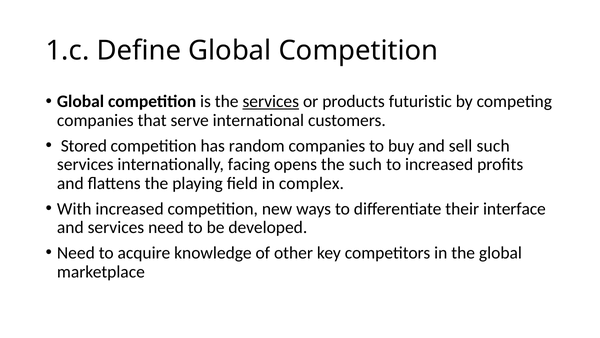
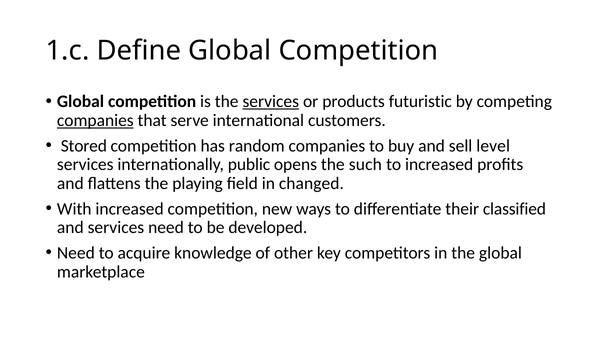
companies underline: none -> present (95, 120)
sell such: such -> level (493, 146)
facing: facing -> public (249, 164)
complex: complex -> changed (311, 183)
interface: interface -> classified (514, 208)
